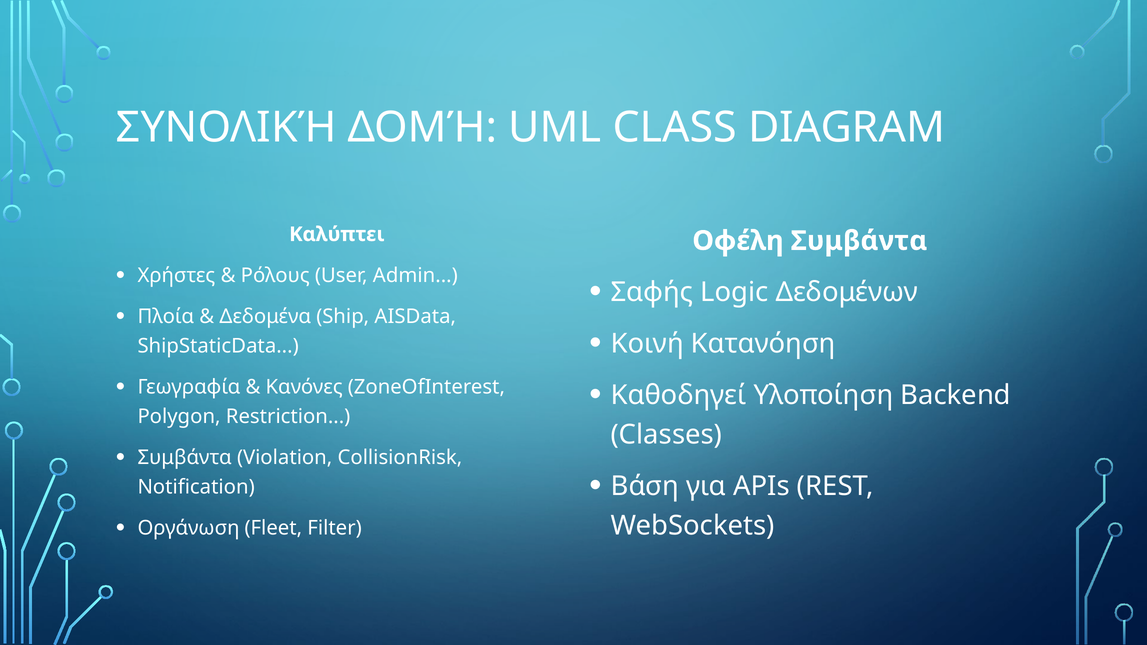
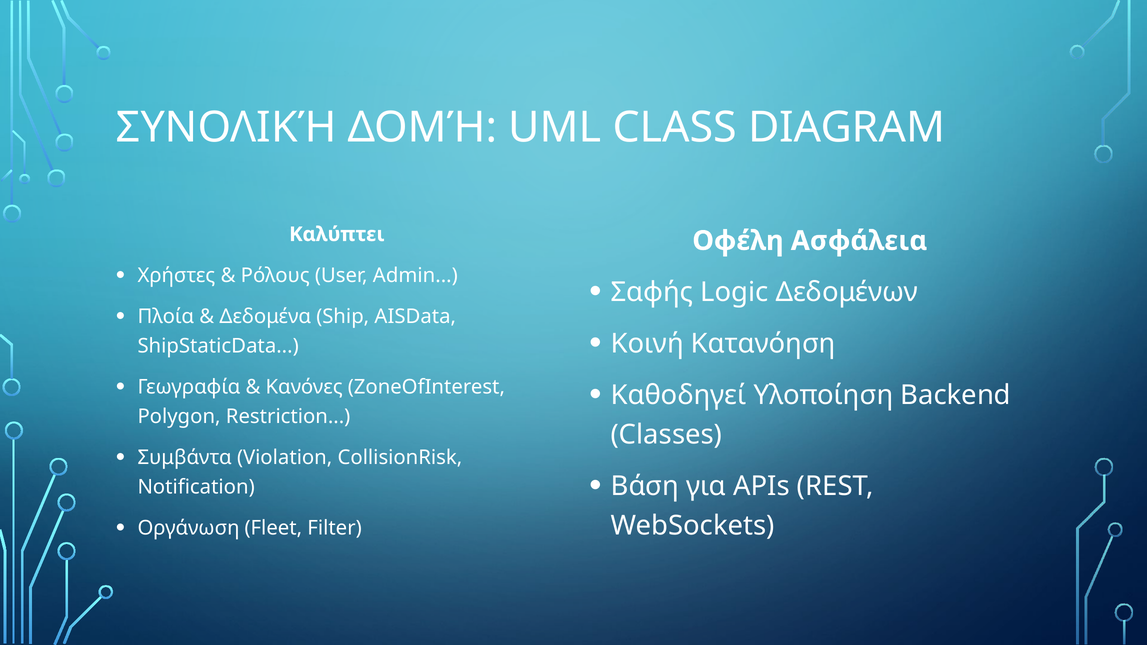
Οφέλη Συμβάντα: Συμβάντα -> Ασφάλεια (859, 241)
